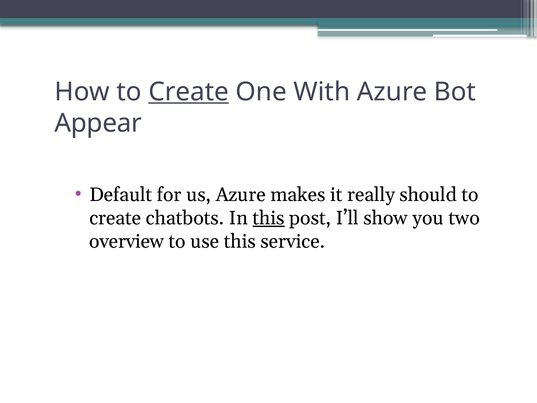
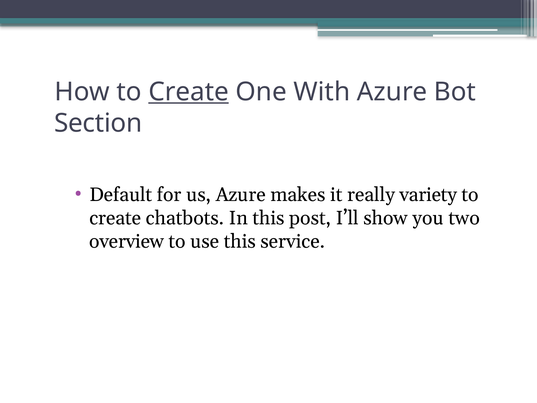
Appear: Appear -> Section (98, 123)
should: should -> variety (428, 195)
this underline: present -> none (269, 218)
